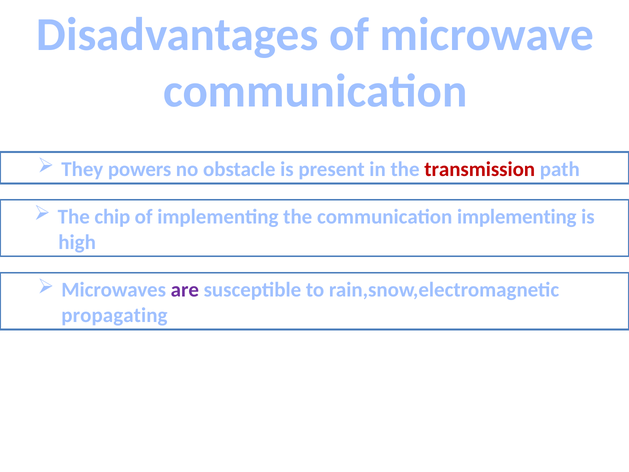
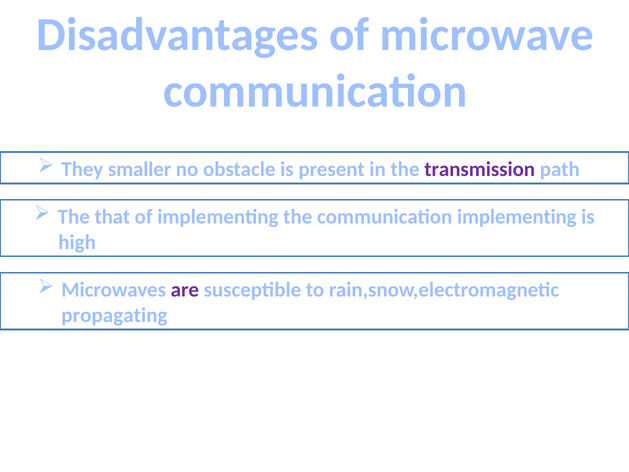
powers: powers -> smaller (140, 169)
transmission colour: red -> purple (480, 169)
chip: chip -> that (112, 217)
